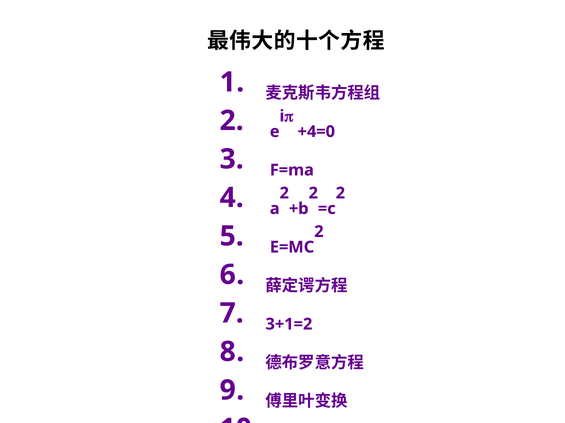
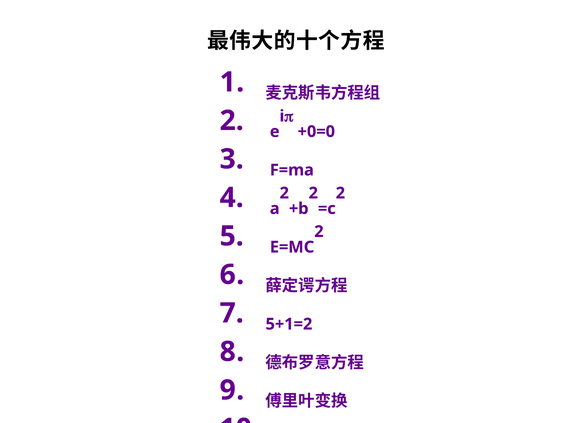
+4=0: +4=0 -> +0=0 (316, 132)
3+1=2: 3+1=2 -> 5+1=2 (289, 325)
